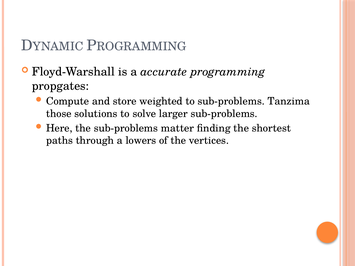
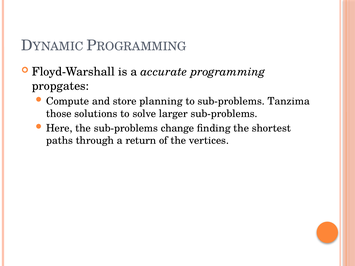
weighted: weighted -> planning (161, 101)
matter: matter -> change (177, 128)
lowers: lowers -> return (141, 141)
